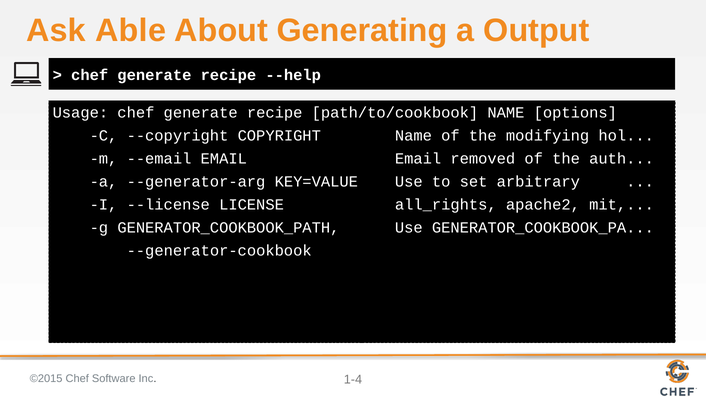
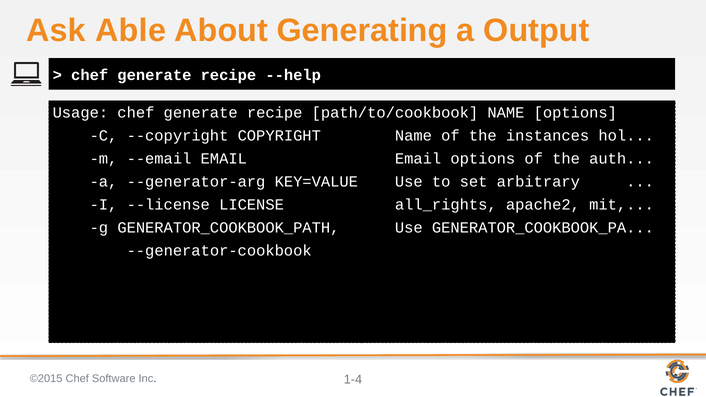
modifying: modifying -> instances (548, 136)
Email removed: removed -> options (483, 159)
